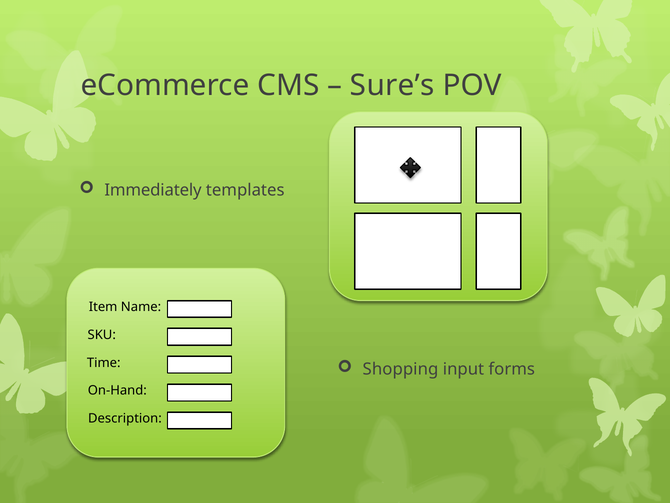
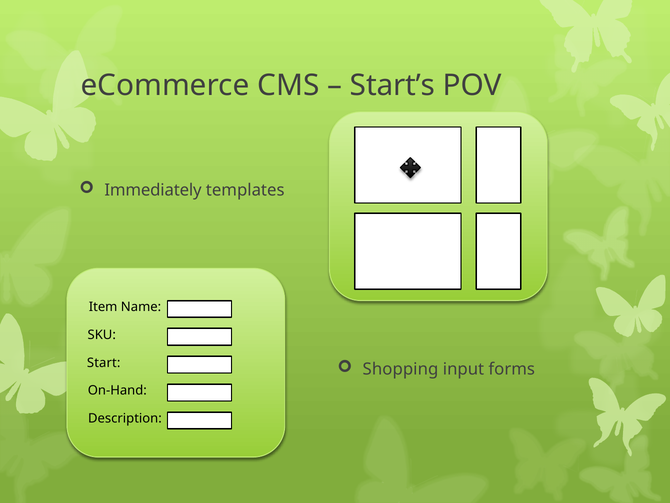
Sure’s: Sure’s -> Start’s (393, 85)
Time: Time -> Start (104, 362)
